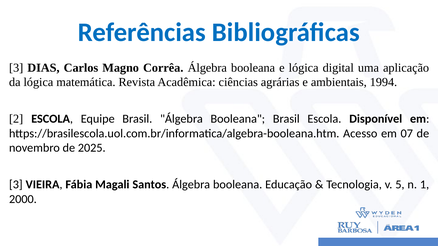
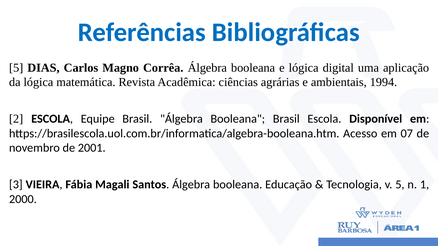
3: 3 -> 5 (16, 68)
2025: 2025 -> 2001 (92, 148)
